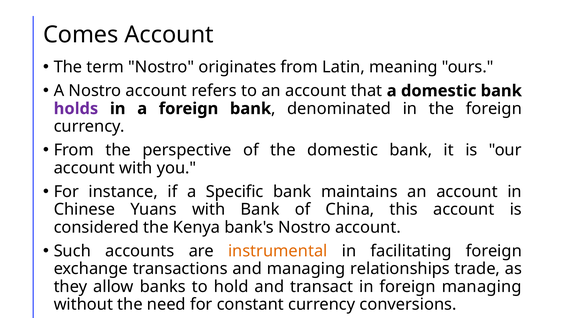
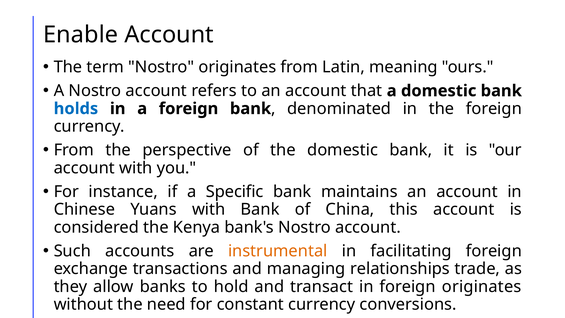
Comes: Comes -> Enable (81, 35)
holds colour: purple -> blue (76, 109)
foreign managing: managing -> originates (482, 286)
